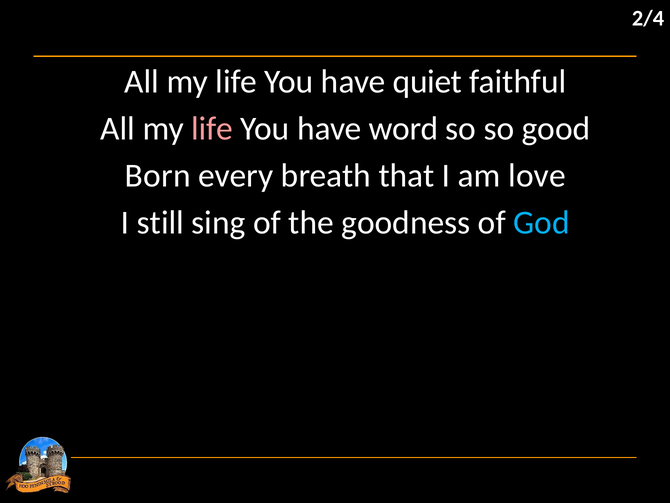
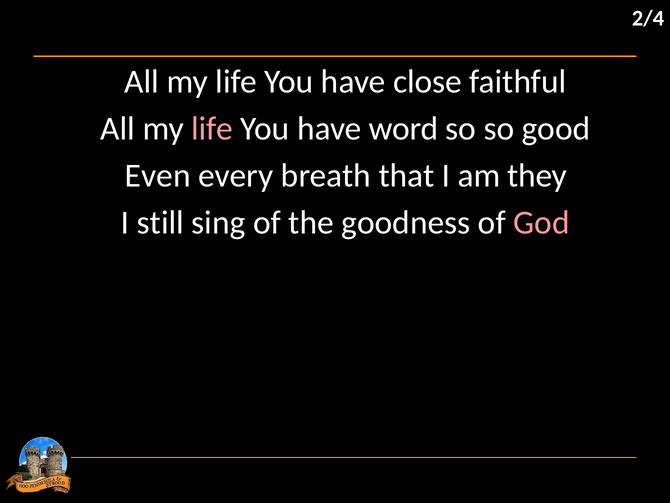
quiet: quiet -> close (427, 82)
Born: Born -> Even (158, 176)
love: love -> they (537, 176)
God colour: light blue -> pink (542, 223)
